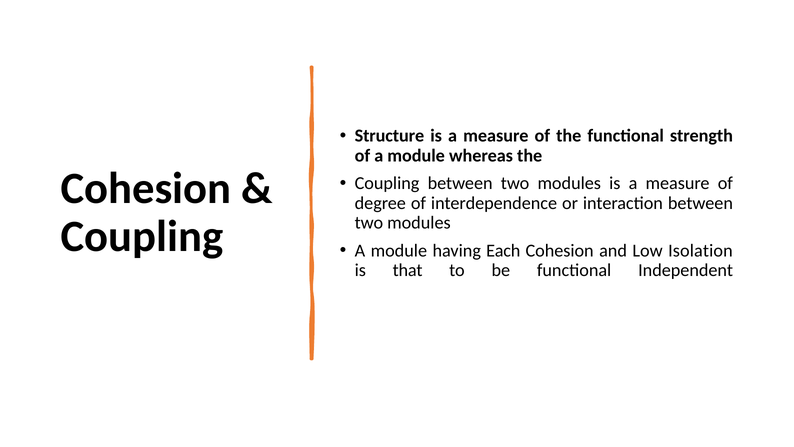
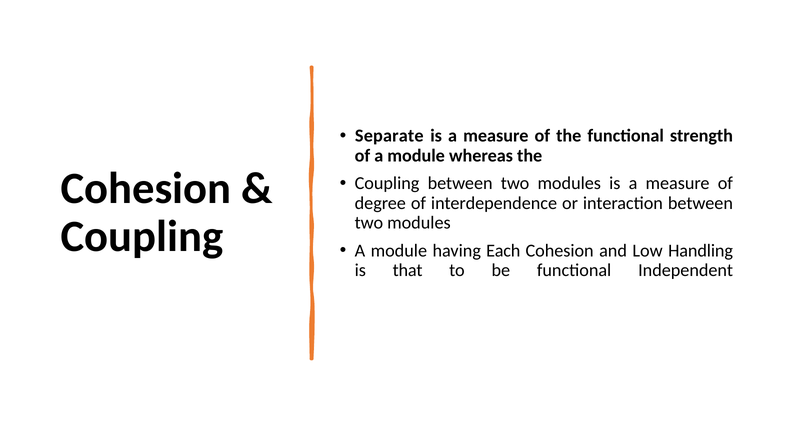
Structure: Structure -> Separate (389, 136)
Isolation: Isolation -> Handling (701, 250)
